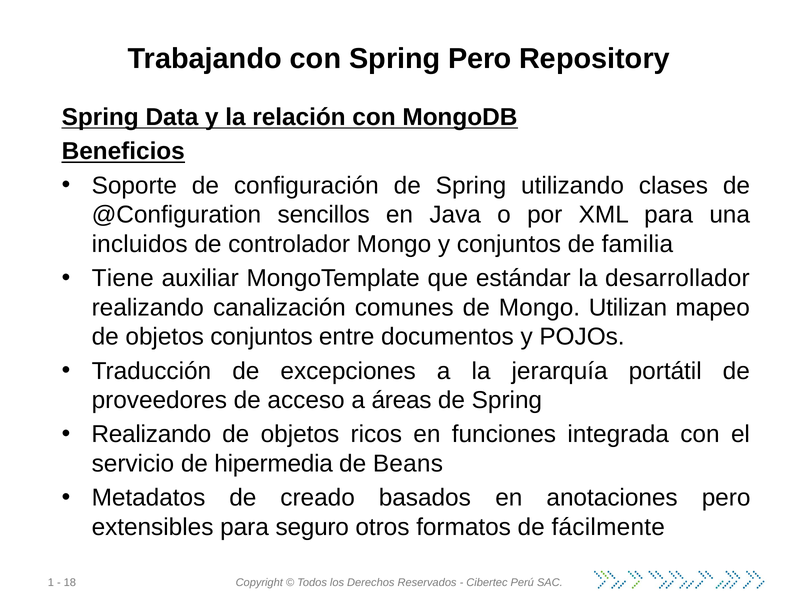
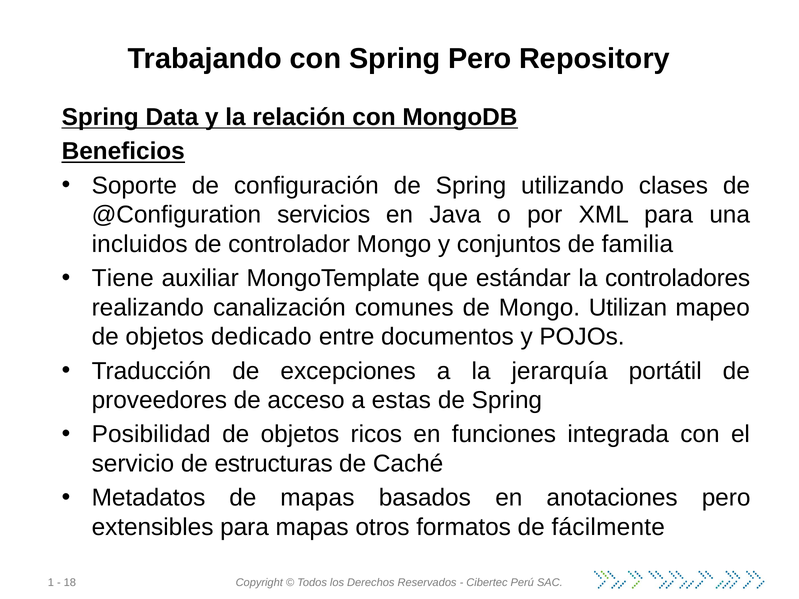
sencillos: sencillos -> servicios (324, 215)
desarrollador: desarrollador -> controladores (678, 278)
objetos conjuntos: conjuntos -> dedicado (261, 337)
áreas: áreas -> estas (401, 400)
Realizando: Realizando -> Posibilidad (151, 435)
hipermedia: hipermedia -> estructuras (274, 464)
Beans: Beans -> Caché (408, 464)
de creado: creado -> mapas (317, 498)
para seguro: seguro -> mapas (312, 527)
